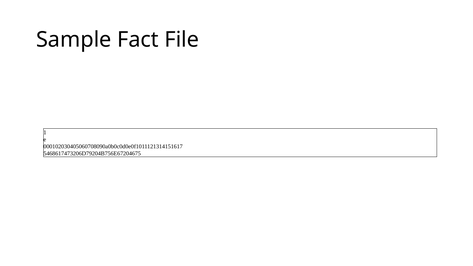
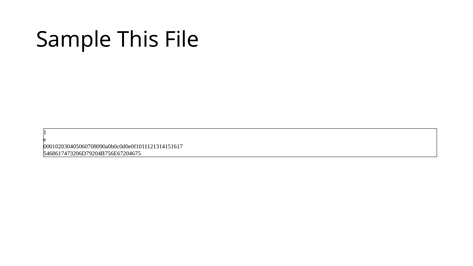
Fact: Fact -> This (138, 40)
